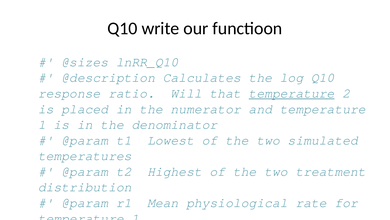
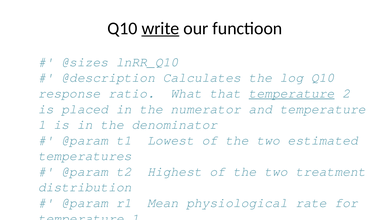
write underline: none -> present (160, 28)
Will: Will -> What (186, 93)
simulated: simulated -> estimated (323, 140)
